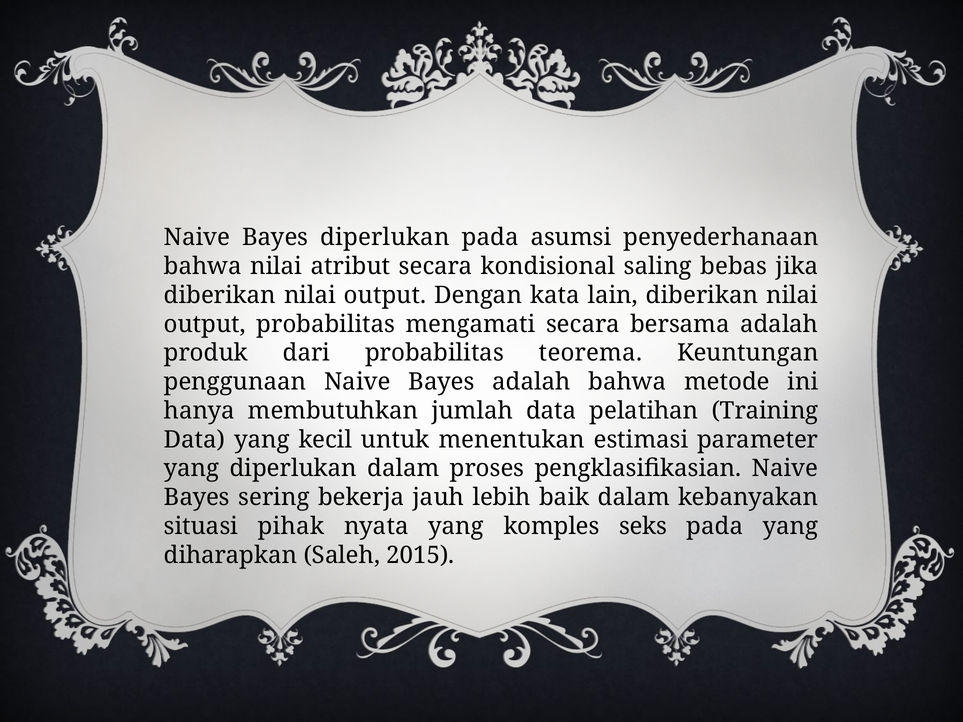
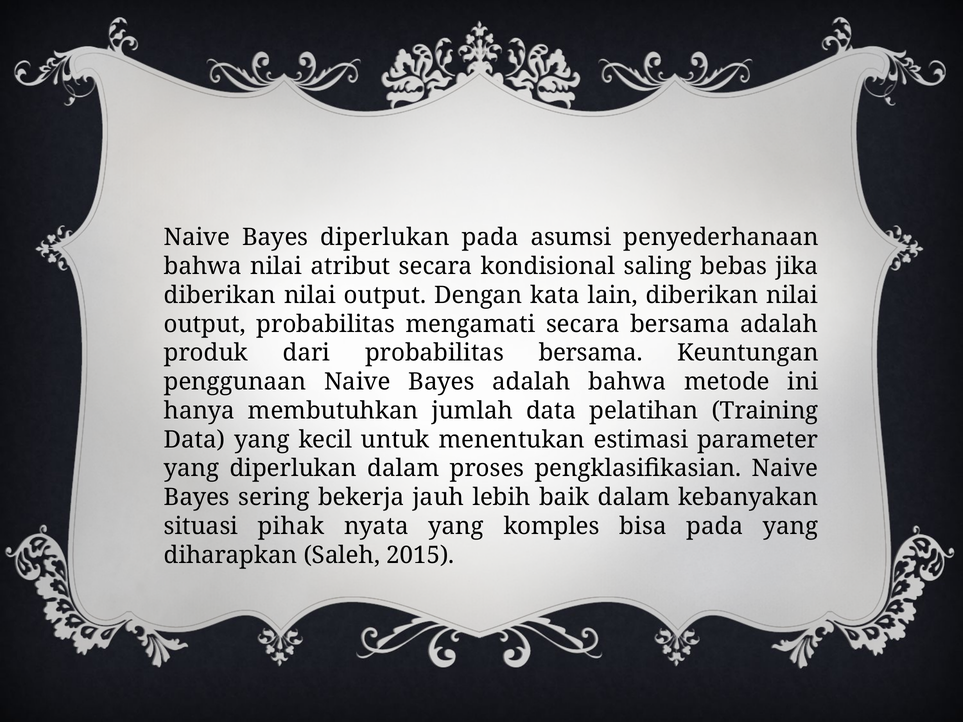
probabilitas teorema: teorema -> bersama (591, 353)
seks: seks -> bisa (643, 526)
